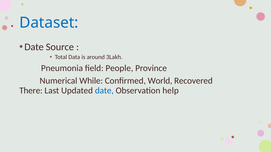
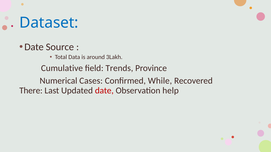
Pneumonia: Pneumonia -> Cumulative (62, 68)
People: People -> Trends (119, 68)
While: While -> Cases (91, 81)
World: World -> While (160, 81)
date colour: blue -> red (104, 91)
